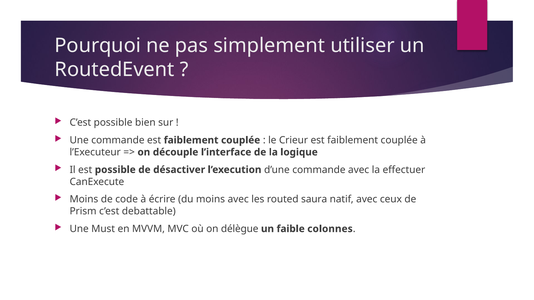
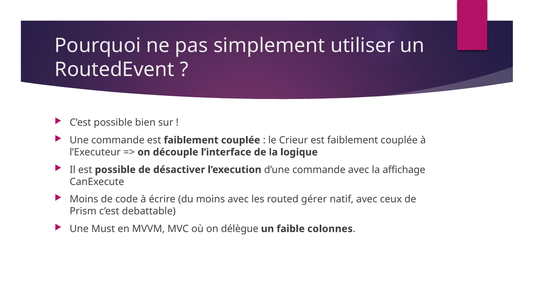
effectuer: effectuer -> affichage (404, 170)
saura: saura -> gérer (314, 200)
